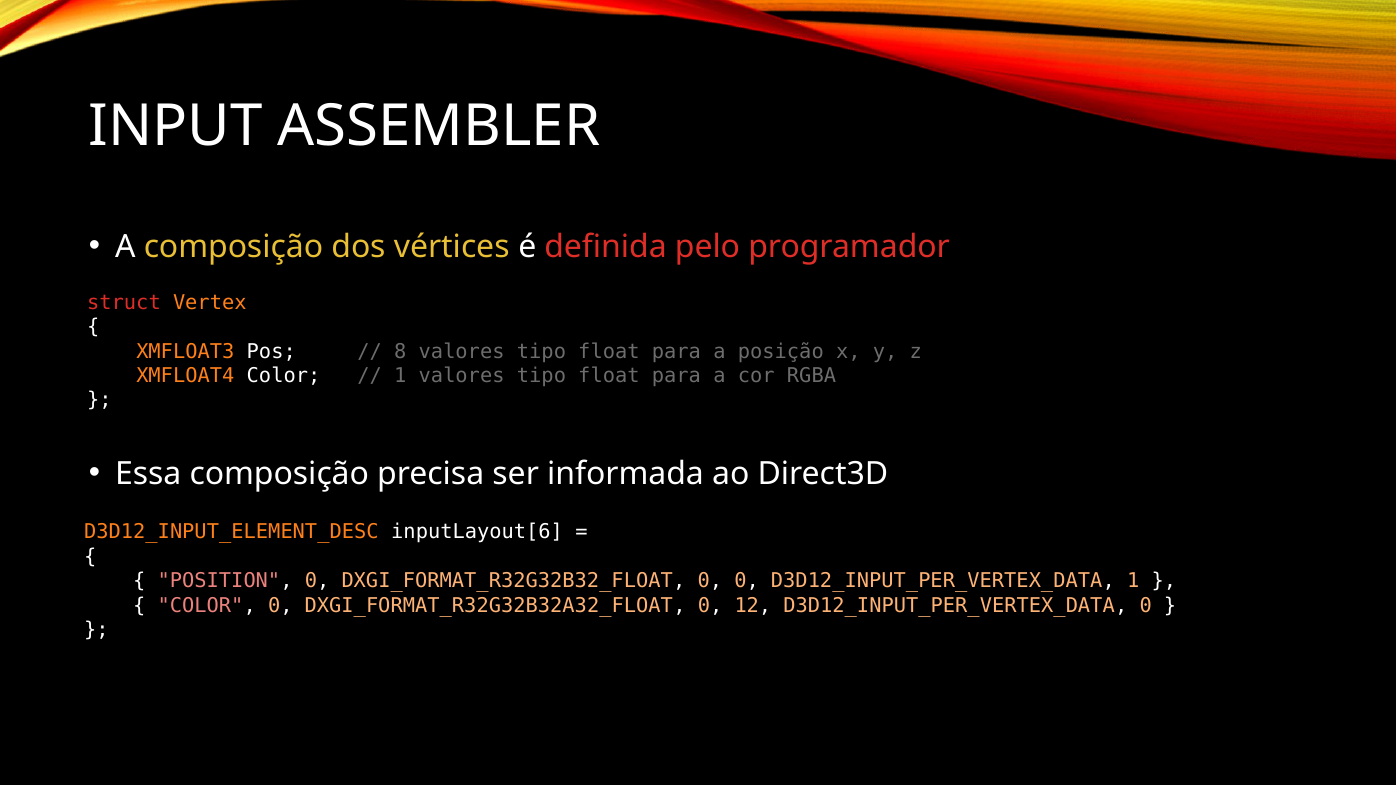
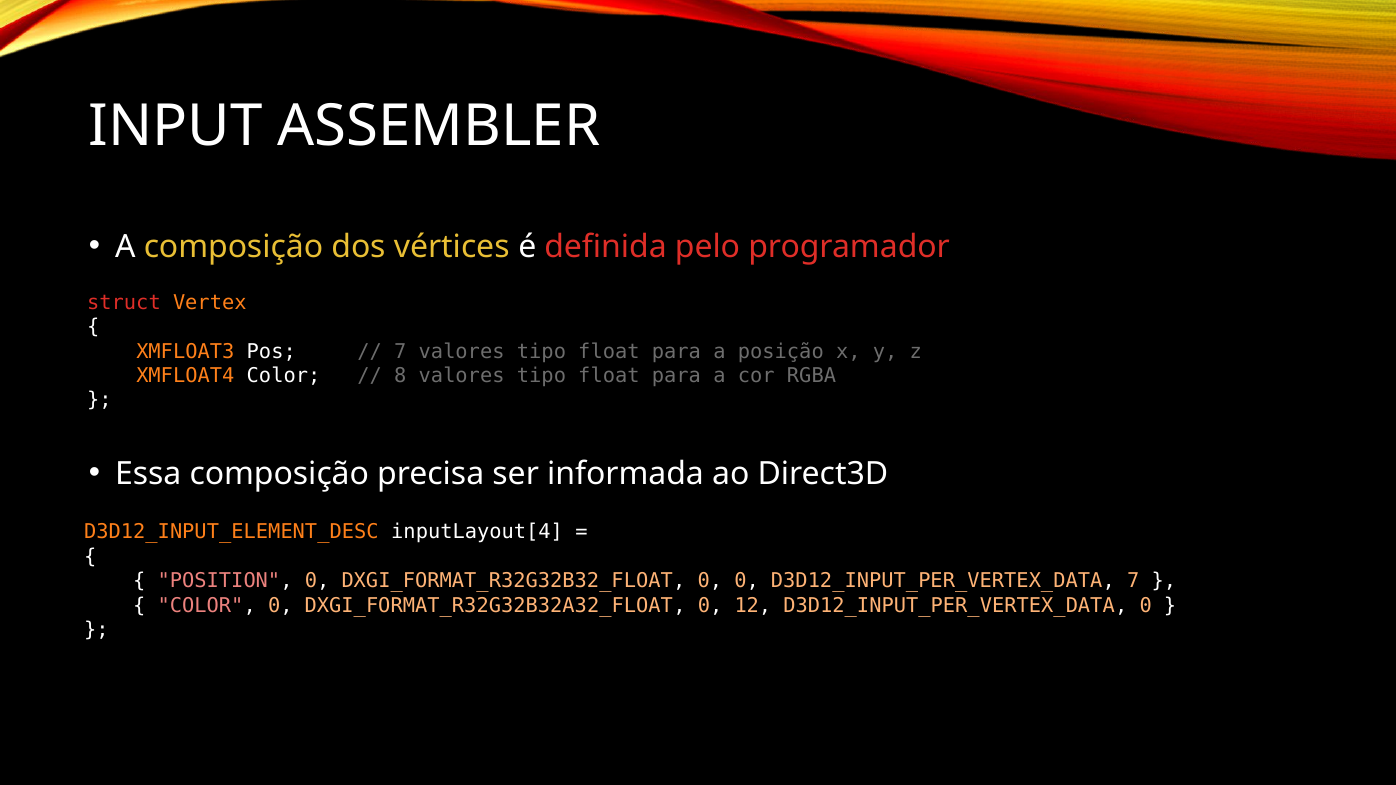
8: 8 -> 7 (400, 351)
1: 1 -> 8 (400, 376)
inputLayout[6: inputLayout[6 -> inputLayout[4 (477, 532)
D3D12_INPUT_PER_VERTEX_DATA 1: 1 -> 7 (1133, 581)
